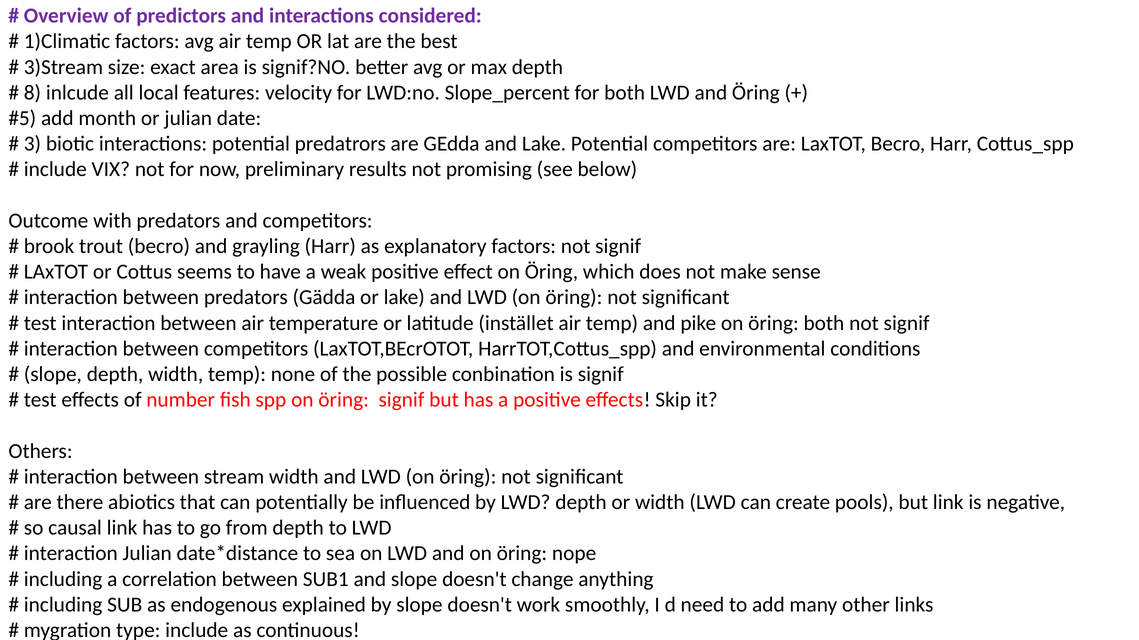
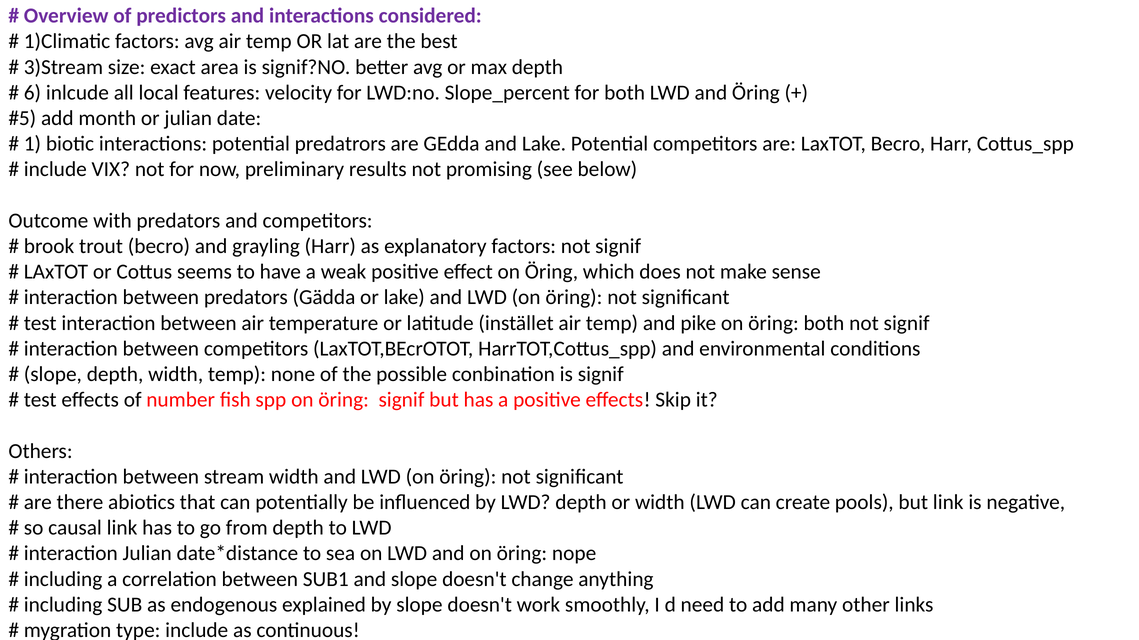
8: 8 -> 6 (32, 93)
3: 3 -> 1 (32, 144)
